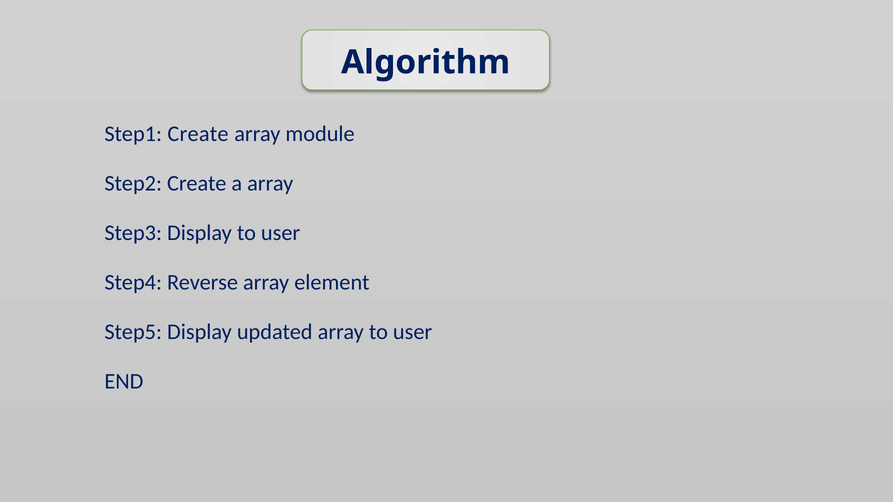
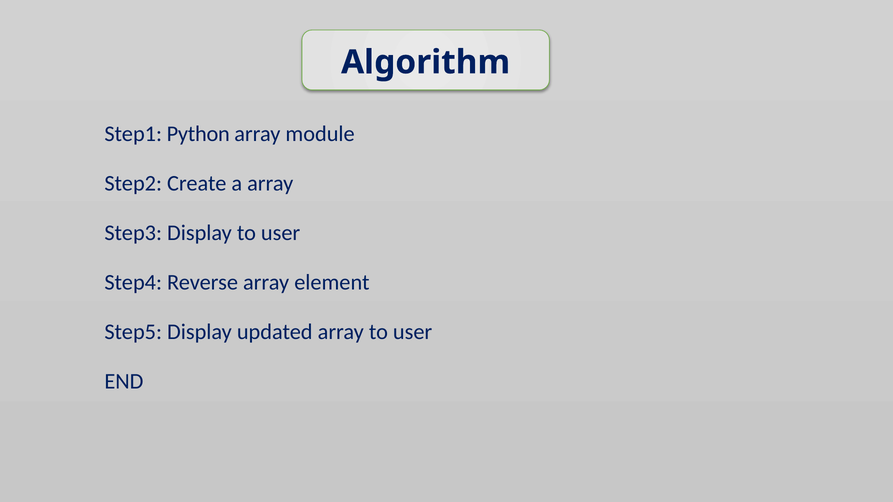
Step1 Create: Create -> Python (198, 134)
